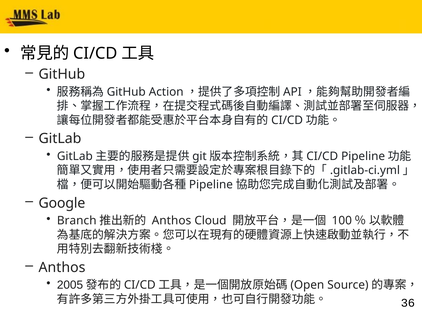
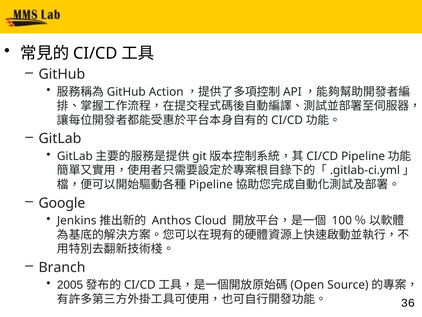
Branch: Branch -> Jenkins (77, 220)
Anthos: Anthos -> Branch (62, 267)
